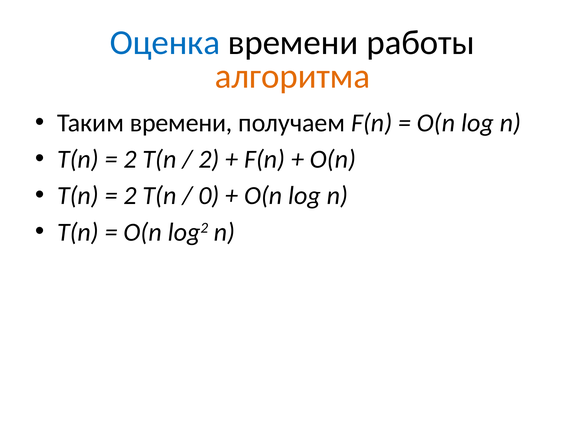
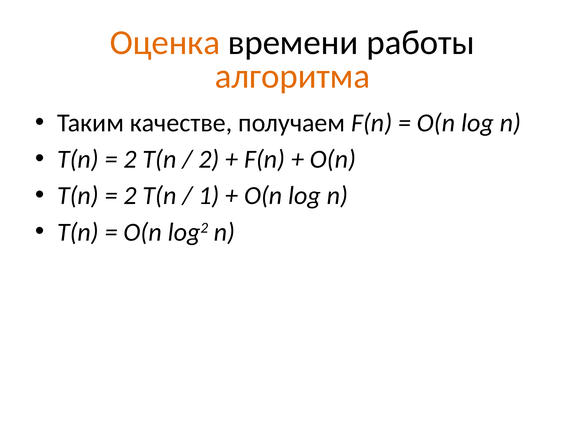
Оценка colour: blue -> orange (165, 43)
Таким времени: времени -> качестве (181, 123)
0: 0 -> 1 (209, 196)
